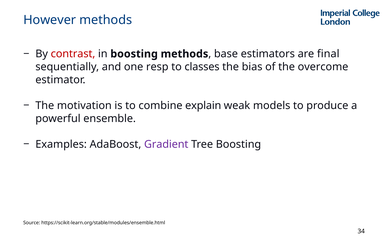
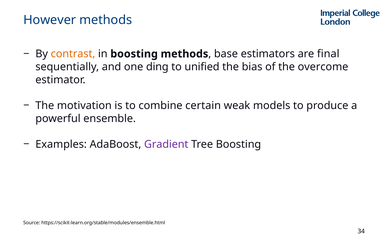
contrast colour: red -> orange (73, 54)
resp: resp -> ding (157, 67)
classes: classes -> unified (202, 67)
explain: explain -> certain (203, 106)
